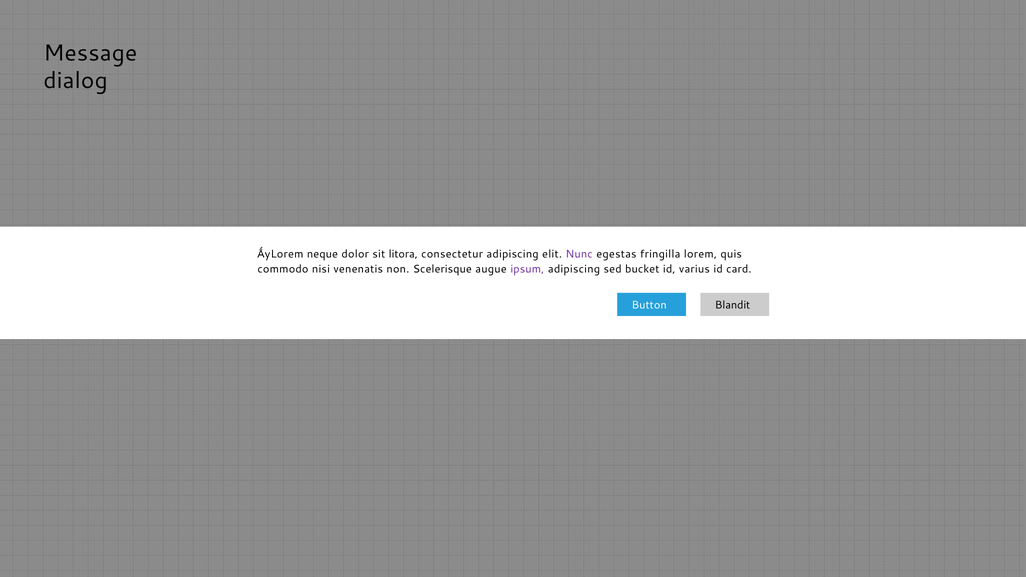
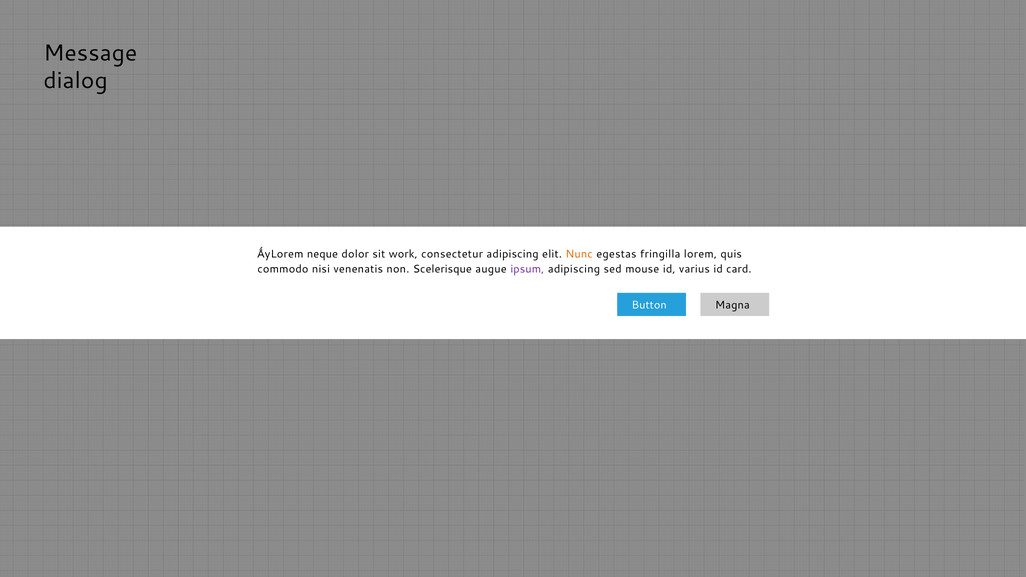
litora: litora -> work (403, 254)
Nunc colour: purple -> orange (579, 254)
bucket: bucket -> mouse (642, 269)
Blandit: Blandit -> Magna (732, 305)
